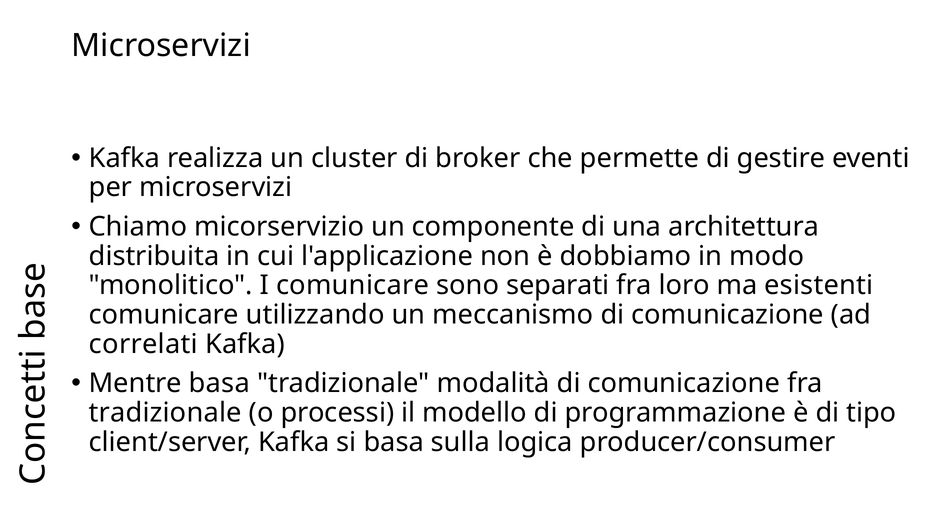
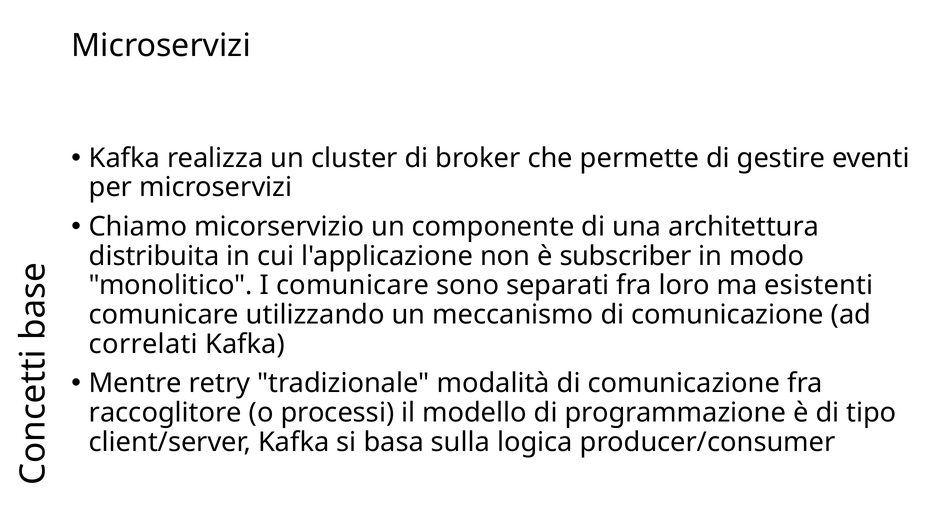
dobbiamo: dobbiamo -> subscriber (626, 256)
Mentre basa: basa -> retry (219, 383)
tradizionale: tradizionale -> raccoglitore (165, 413)
